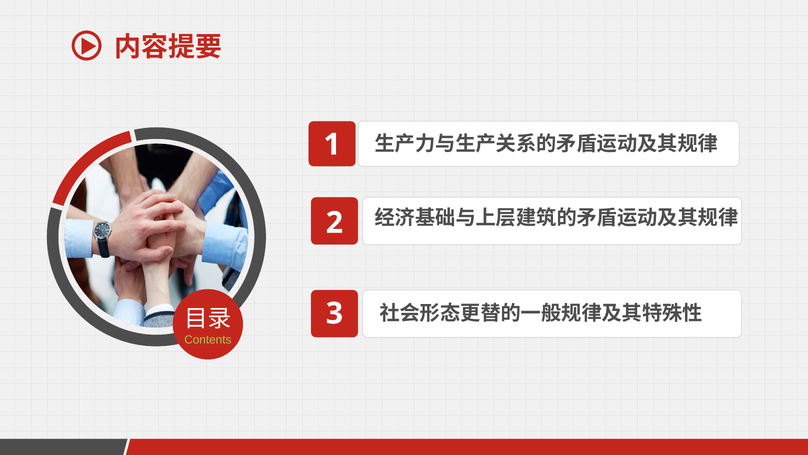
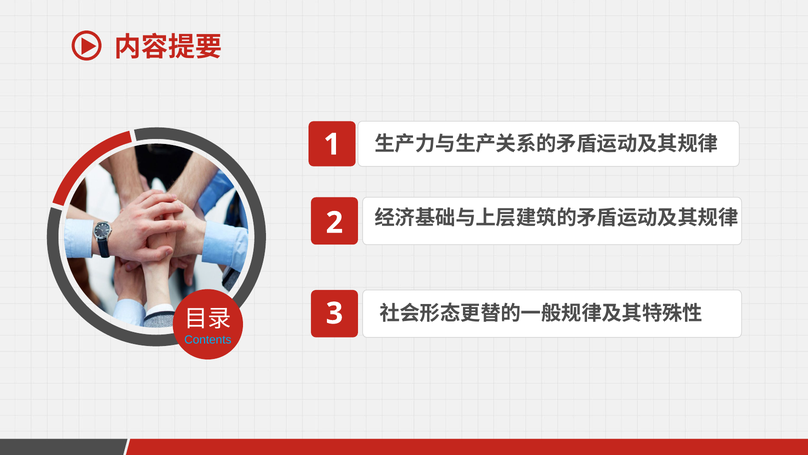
Contents colour: light green -> light blue (208, 339)
